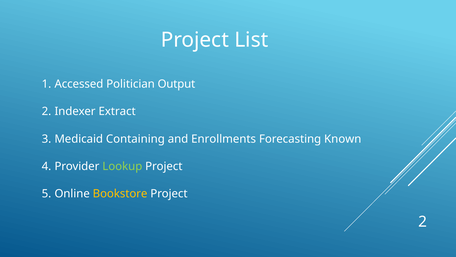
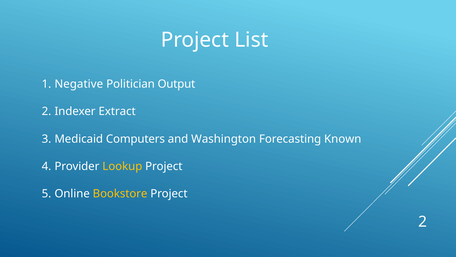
Accessed: Accessed -> Negative (79, 84)
Containing: Containing -> Computers (135, 139)
Enrollments: Enrollments -> Washington (224, 139)
Lookup colour: light green -> yellow (122, 166)
